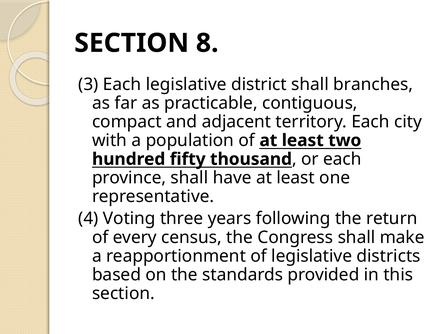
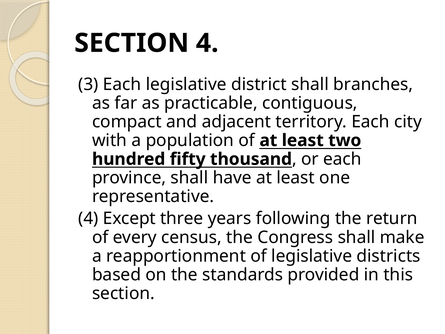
SECTION 8: 8 -> 4 (207, 43)
Voting: Voting -> Except (129, 218)
